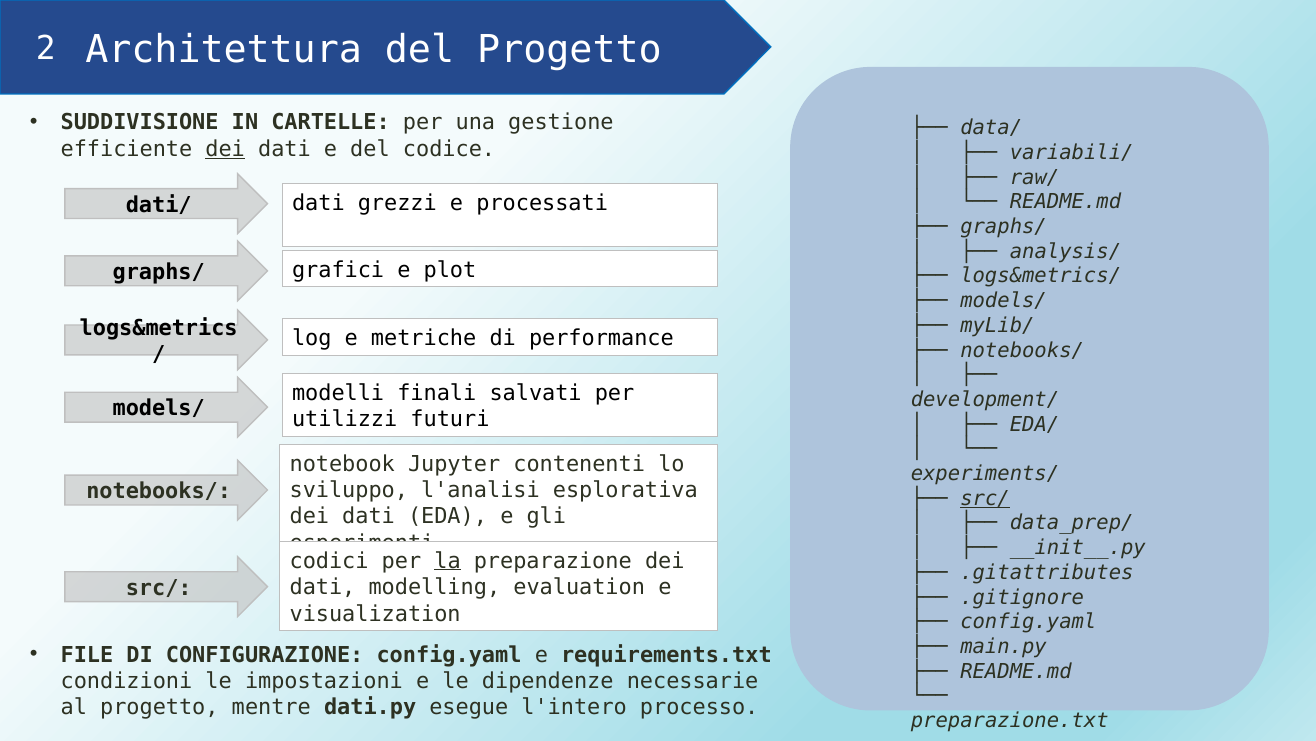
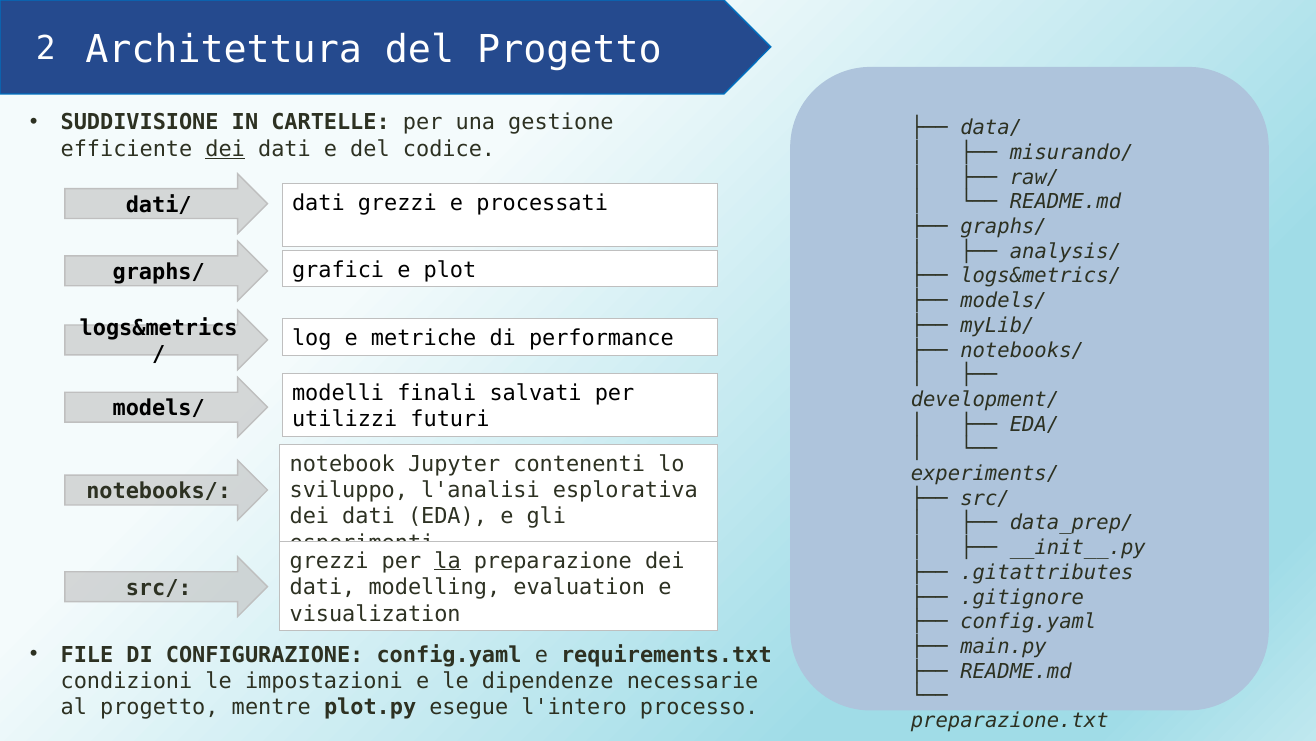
variabili/: variabili/ -> misurando/ (1072, 153)
src/ underline: present -> none (985, 498)
codici: codici -> grezzi (329, 561)
dati.py: dati.py -> plot.py (370, 707)
